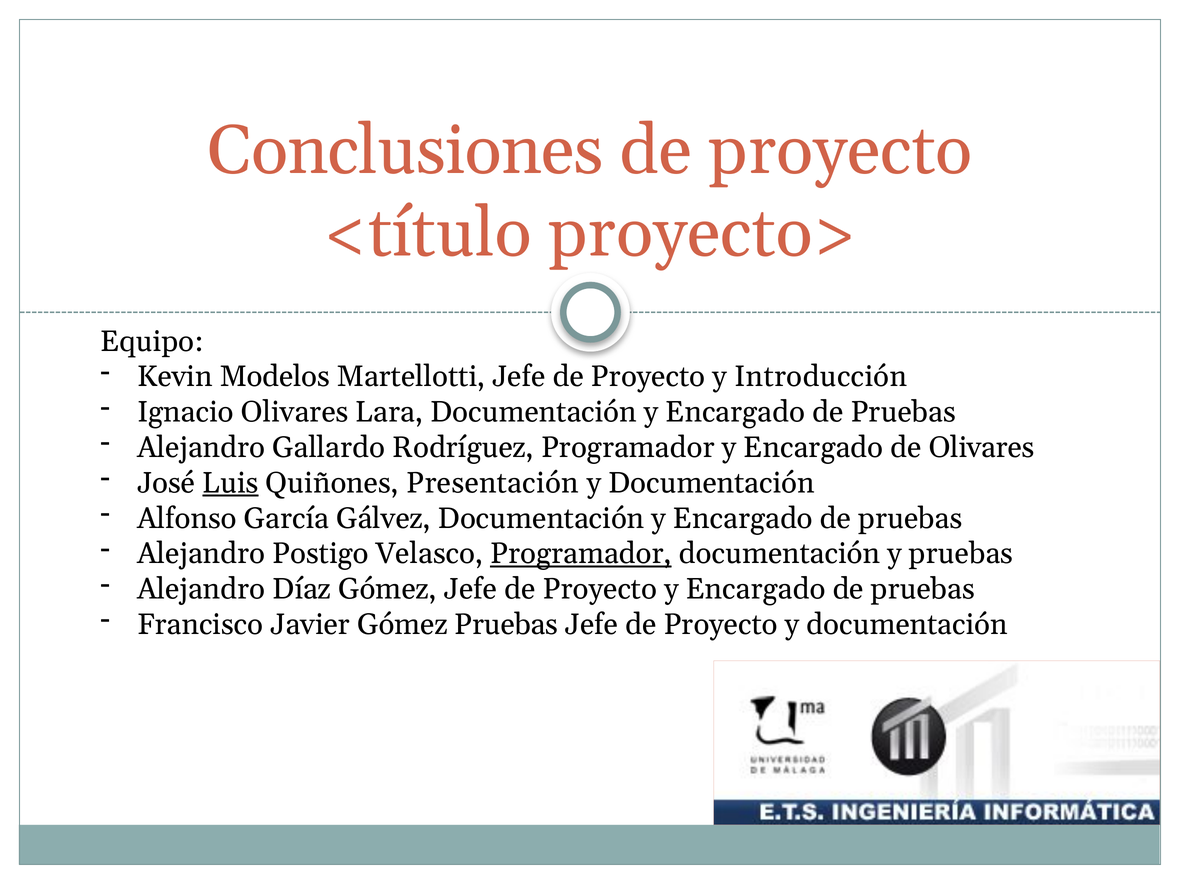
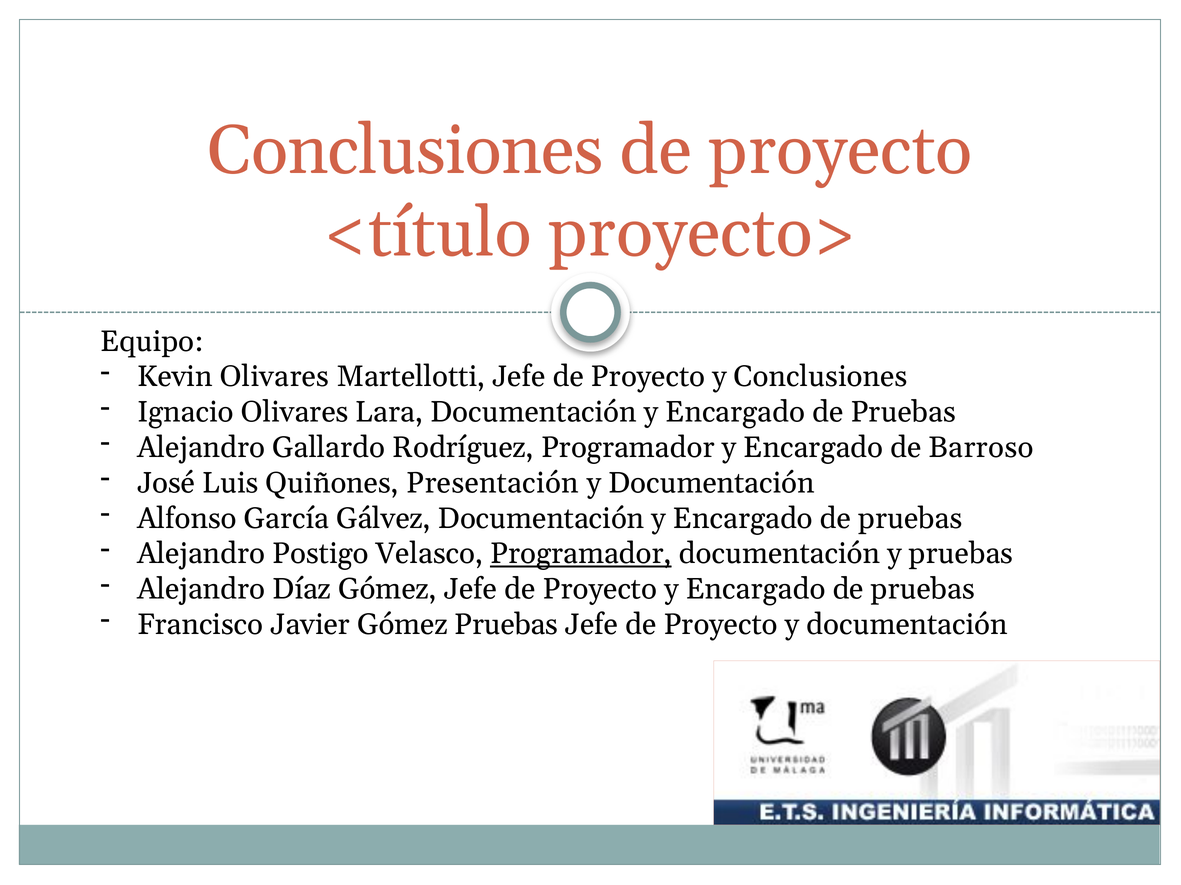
Kevin Modelos: Modelos -> Olivares (274, 377)
y Introducción: Introducción -> Conclusiones (821, 377)
de Olivares: Olivares -> Barroso (981, 448)
Luis underline: present -> none (230, 483)
